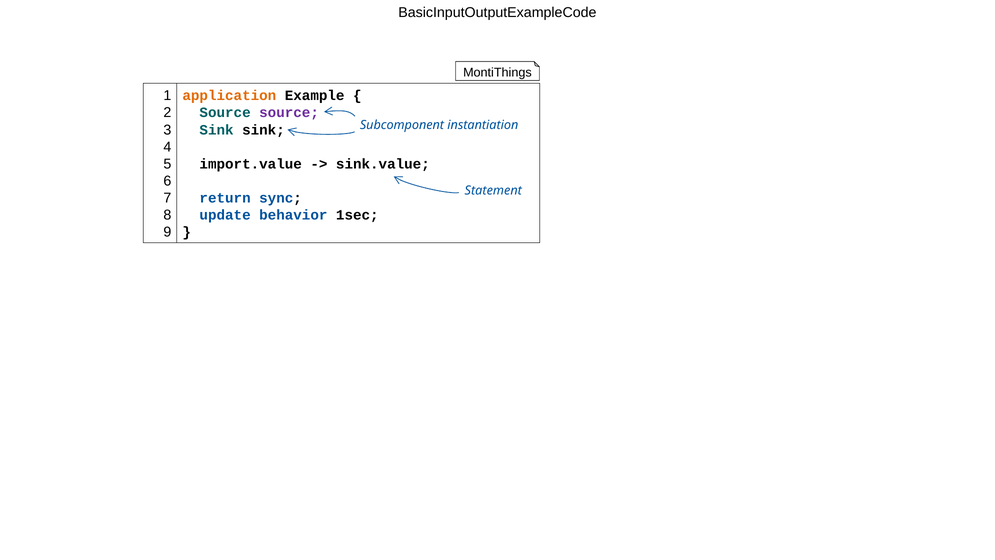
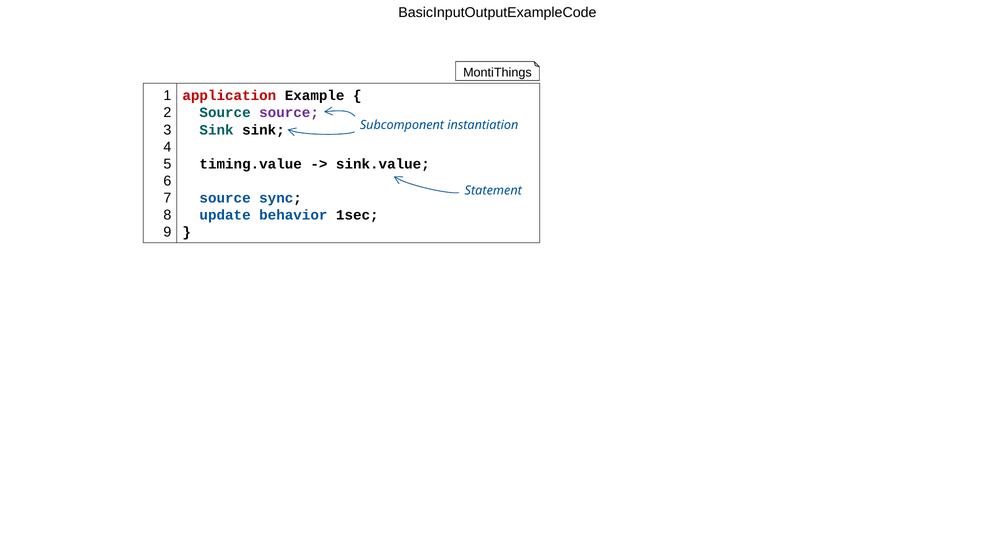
application colour: orange -> red (229, 96)
import.value: import.value -> timing.value (251, 164)
return: return -> source (225, 198)
